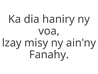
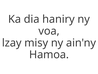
Fanahy: Fanahy -> Hamoa (49, 54)
